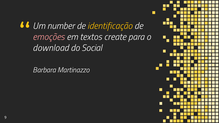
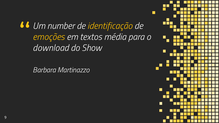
emoções colour: pink -> yellow (49, 37)
create: create -> média (115, 37)
Social: Social -> Show (92, 48)
